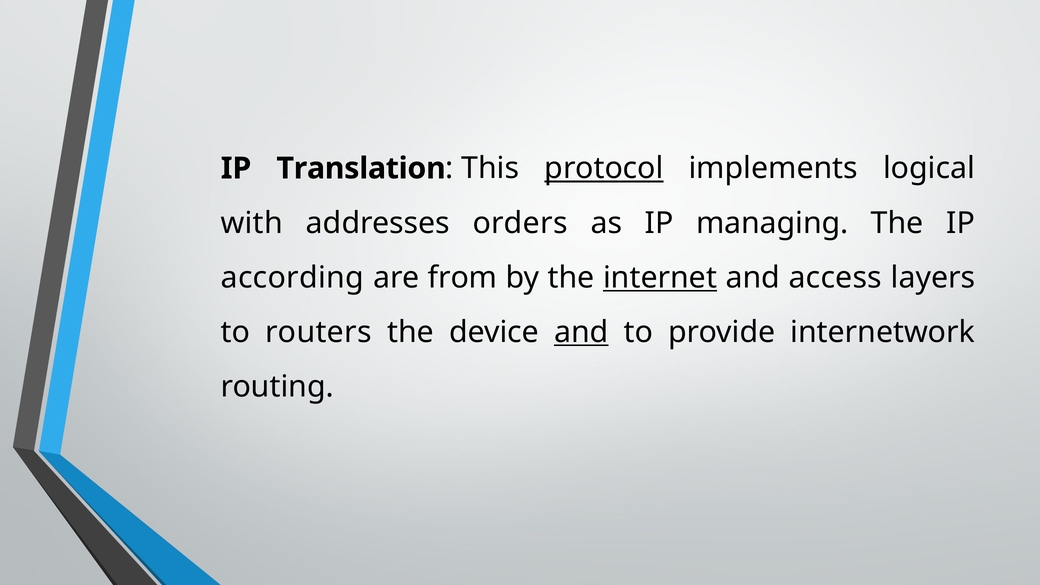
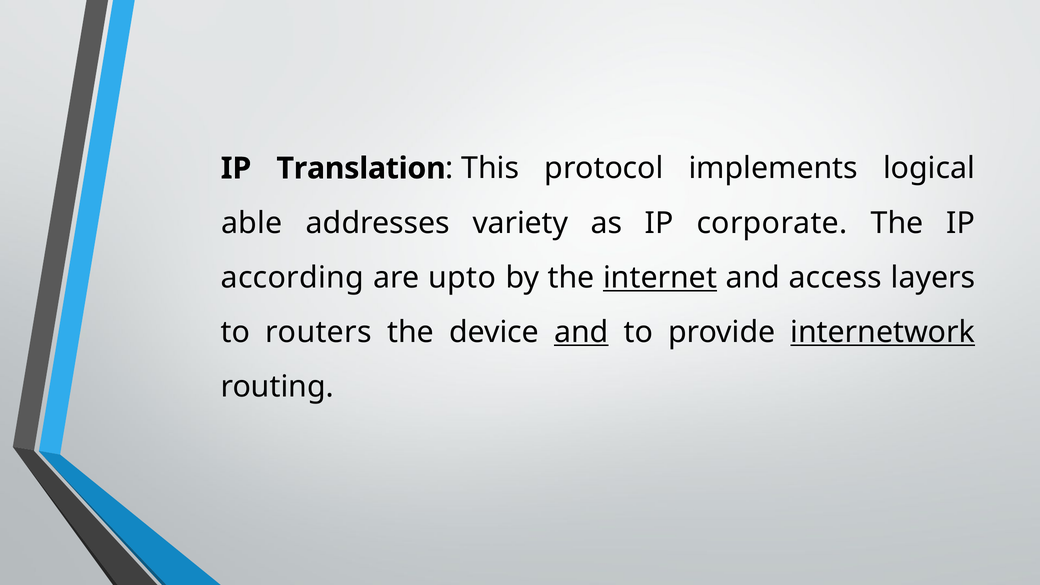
protocol underline: present -> none (604, 168)
with: with -> able (252, 223)
orders: orders -> variety (520, 223)
managing: managing -> corporate (772, 223)
from: from -> upto (462, 278)
internetwork underline: none -> present (883, 332)
